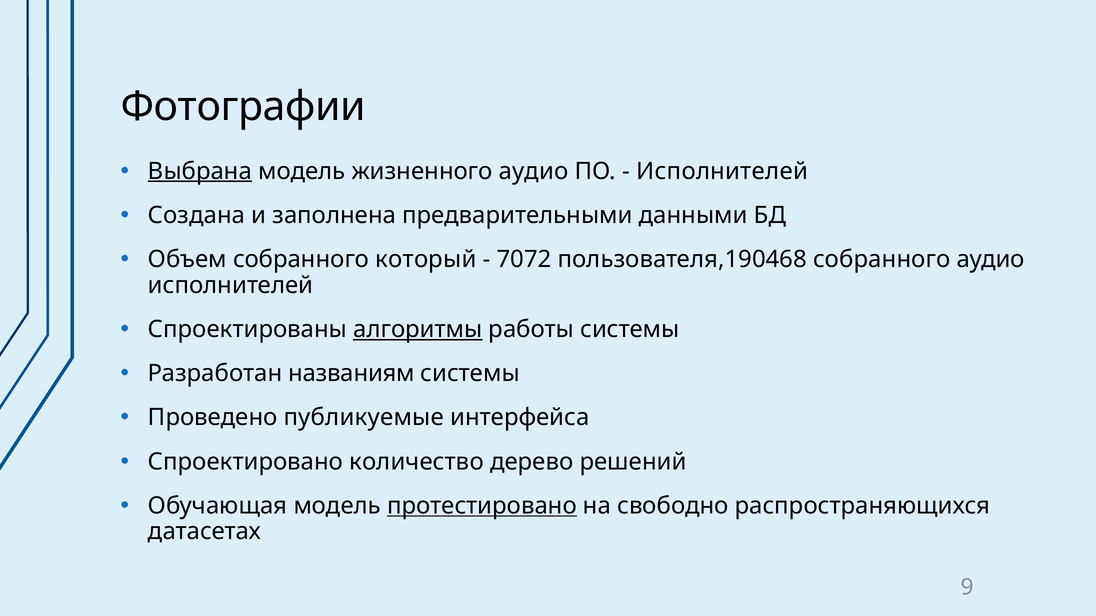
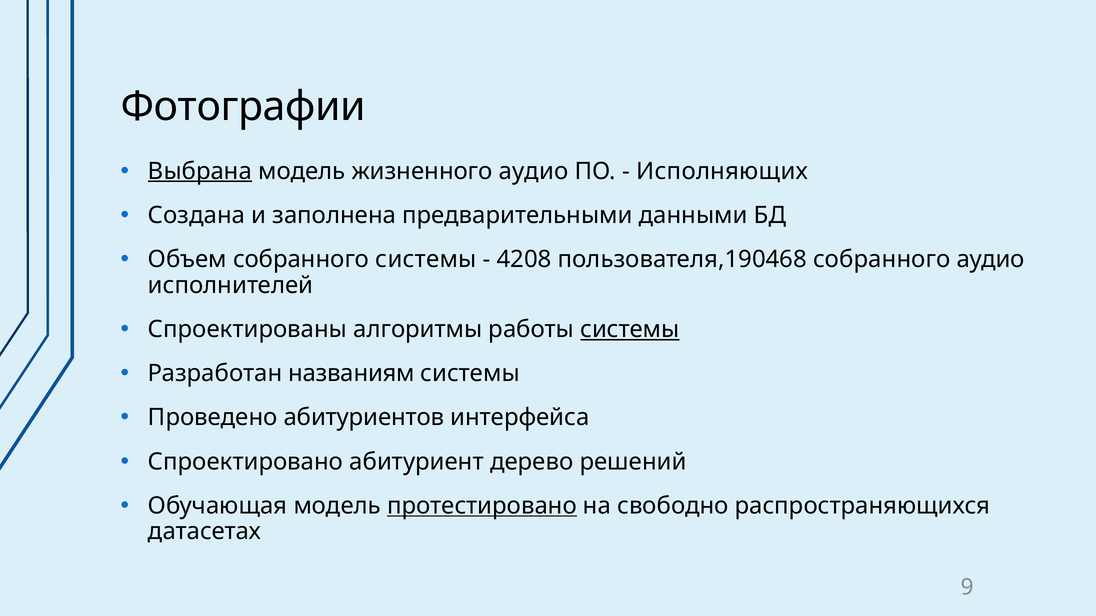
Исполнителей: Исполнителей -> Исполняющих (722, 171)
собранного который: который -> системы (426, 260)
7072: 7072 -> 4208 (524, 260)
алгоритмы underline: present -> none (418, 330)
системы underline: none -> present (630, 330)
публикуемые: публикуемые -> абитуриентов (364, 418)
количество: количество -> абитуриент (417, 462)
